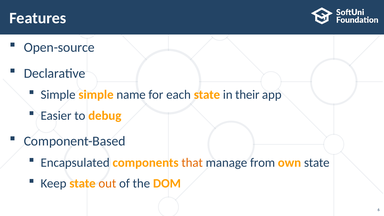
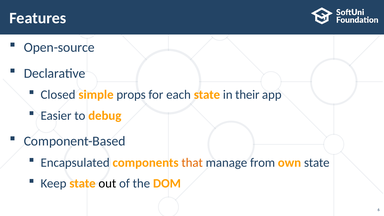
Simple: Simple -> Closed (58, 95)
name: name -> props (131, 95)
out colour: orange -> black (107, 184)
